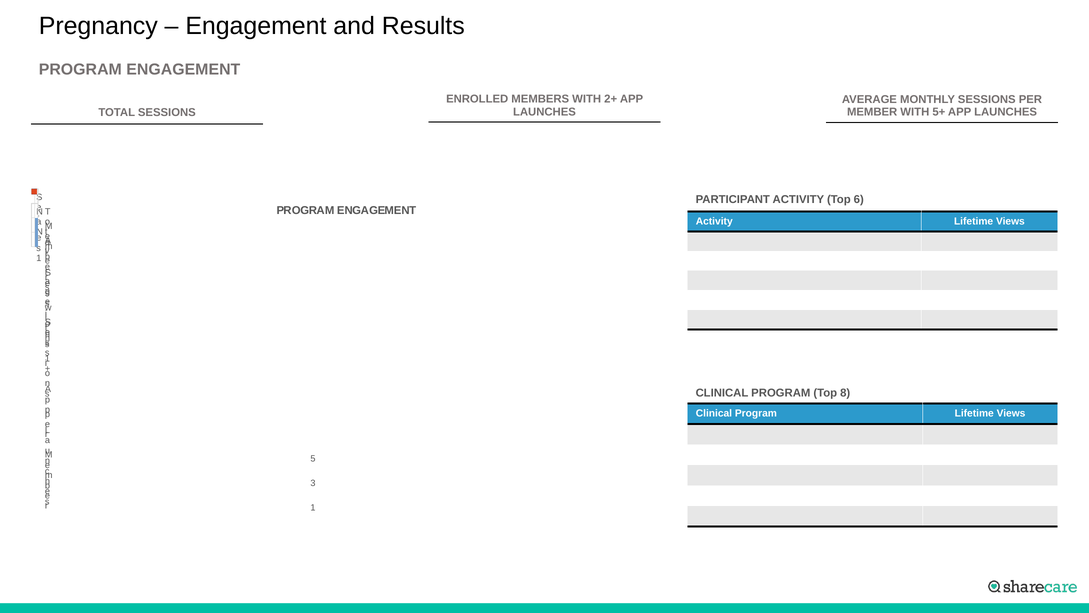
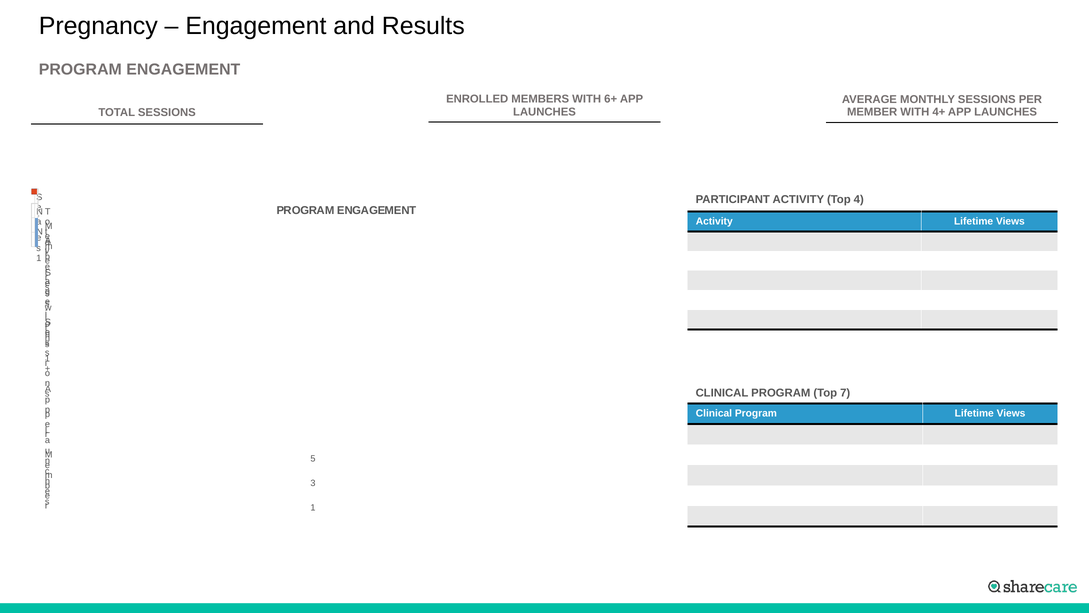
2+: 2+ -> 6+ (611, 99)
5+: 5+ -> 4+ (939, 112)
6: 6 -> 4 (859, 199)
8: 8 -> 7 (845, 393)
